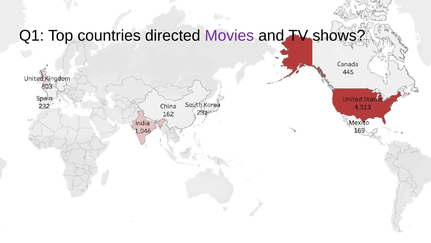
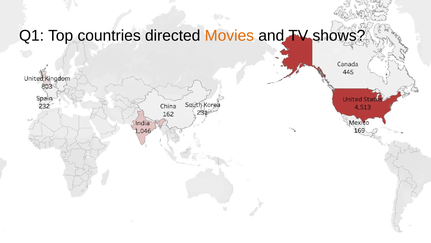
Movies colour: purple -> orange (229, 36)
